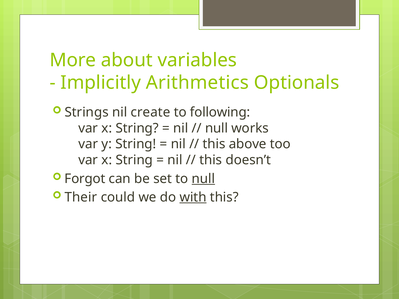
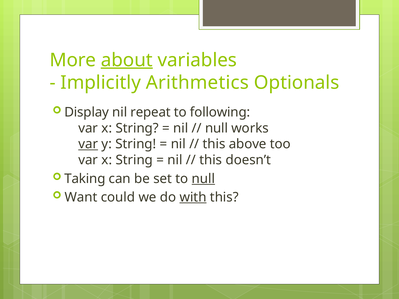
about underline: none -> present (127, 60)
Strings: Strings -> Display (87, 112)
create: create -> repeat (151, 112)
var underline: none -> present (88, 144)
Forgot: Forgot -> Taking (85, 179)
Their: Their -> Want (81, 197)
